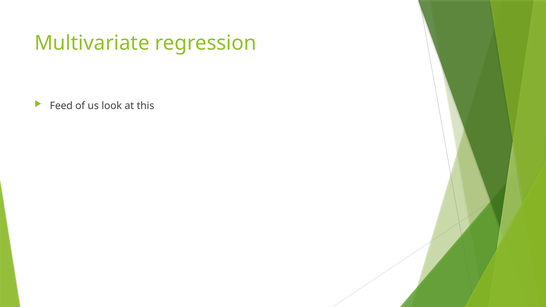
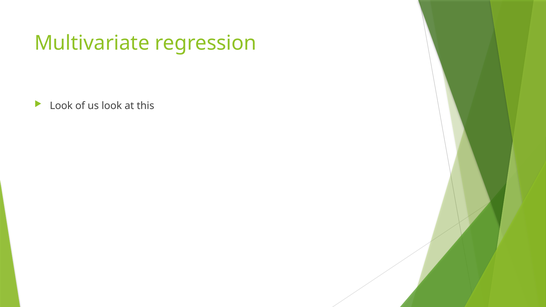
Feed: Feed -> Look (61, 106)
